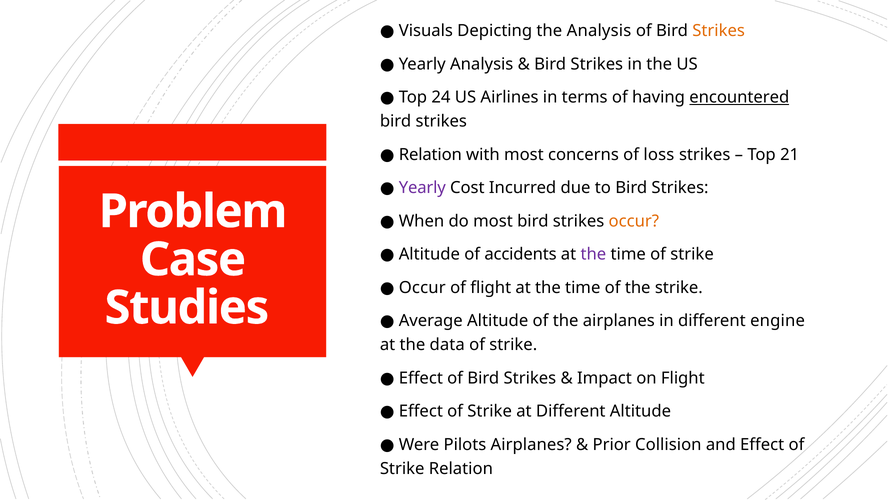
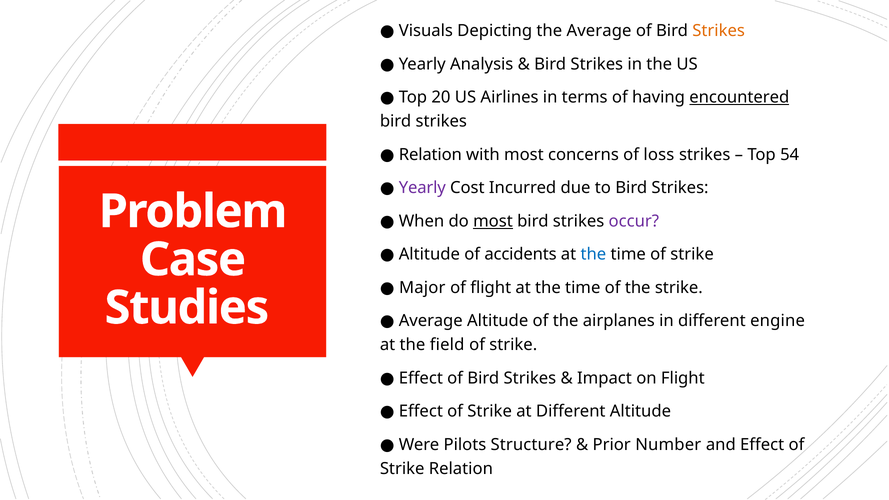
the Analysis: Analysis -> Average (599, 31)
24: 24 -> 20 (441, 97)
21: 21 -> 54 (790, 155)
most underline: none -> present (493, 221)
occur colour: orange -> purple (634, 221)
the colour: purple -> blue (593, 254)
Occur: Occur -> Major (422, 288)
data: data -> field (447, 345)
Pilots Airplanes: Airplanes -> Structure (531, 445)
Collision: Collision -> Number (668, 445)
